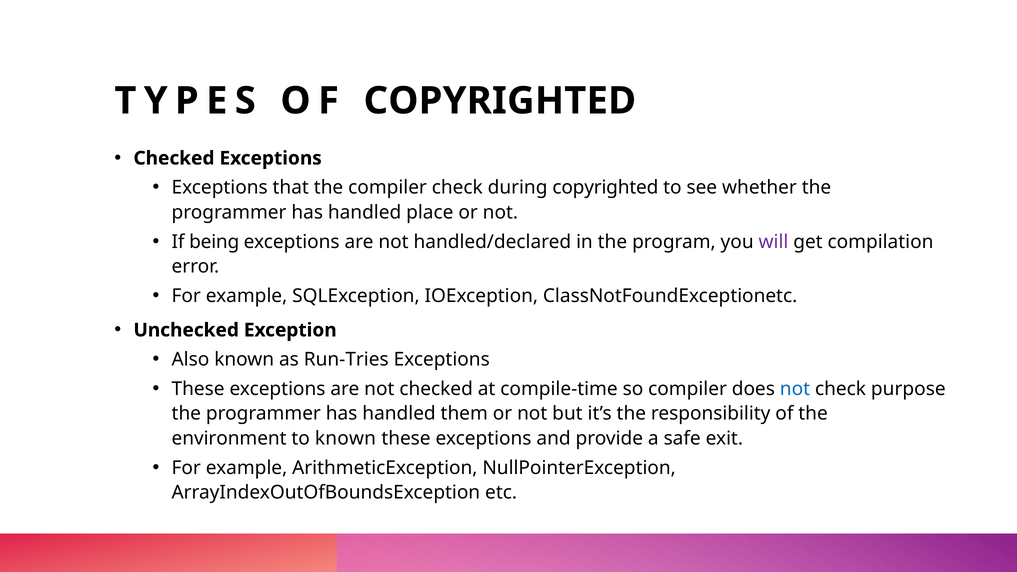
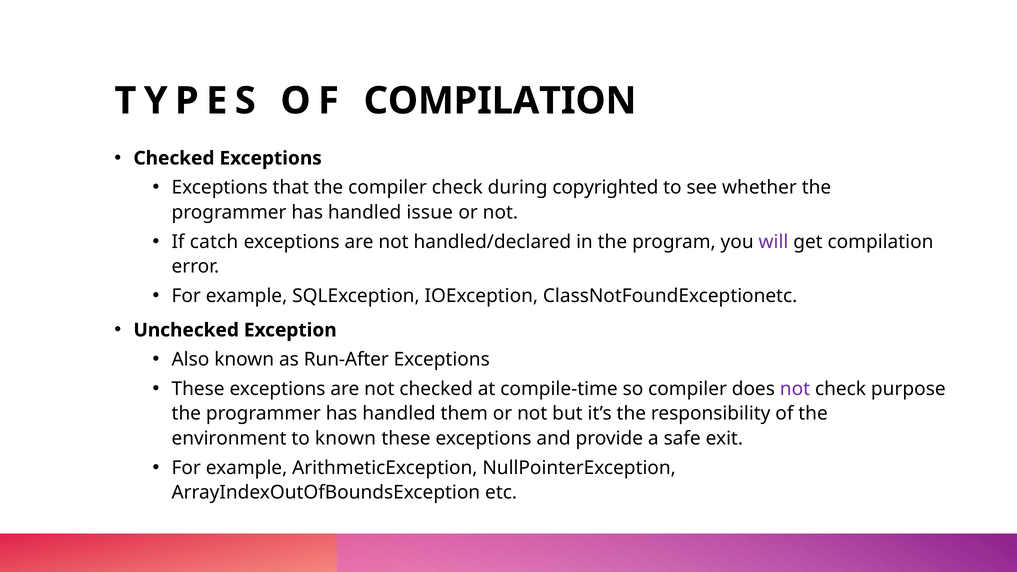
OF COPYRIGHTED: COPYRIGHTED -> COMPILATION (500, 101)
place: place -> issue (430, 212)
being: being -> catch (214, 242)
Run-Tries: Run-Tries -> Run-After (346, 360)
not colour: blue -> purple (795, 389)
